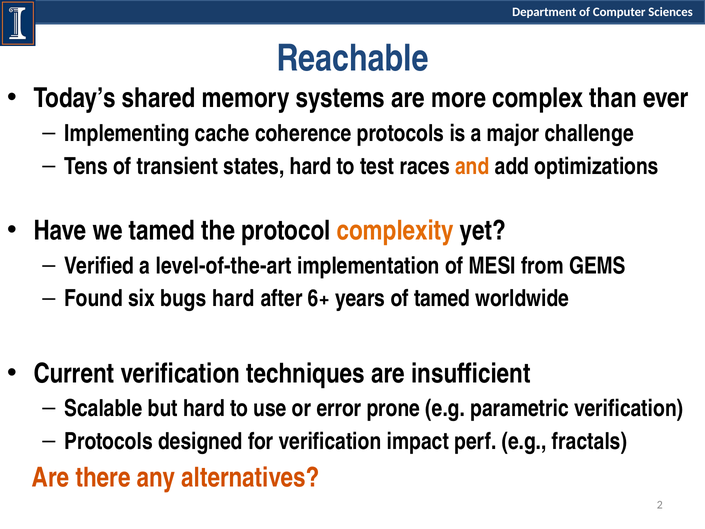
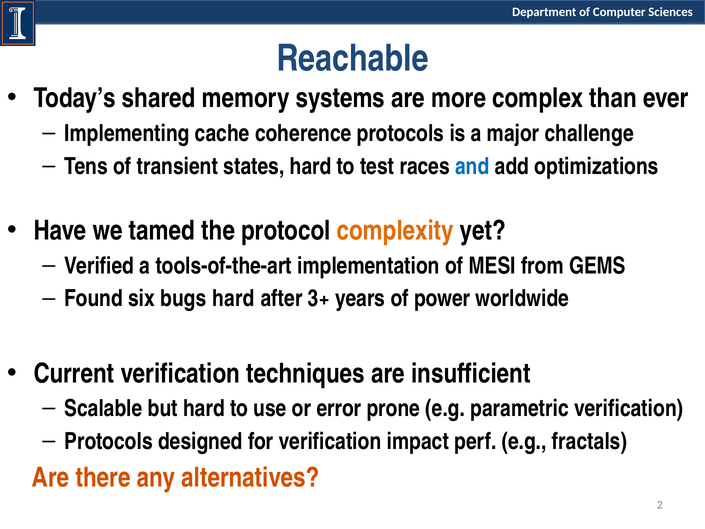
and colour: orange -> blue (472, 166)
level-of-the-art: level-of-the-art -> tools-of-the-art (224, 266)
6+: 6+ -> 3+ (319, 299)
of tamed: tamed -> power (442, 299)
